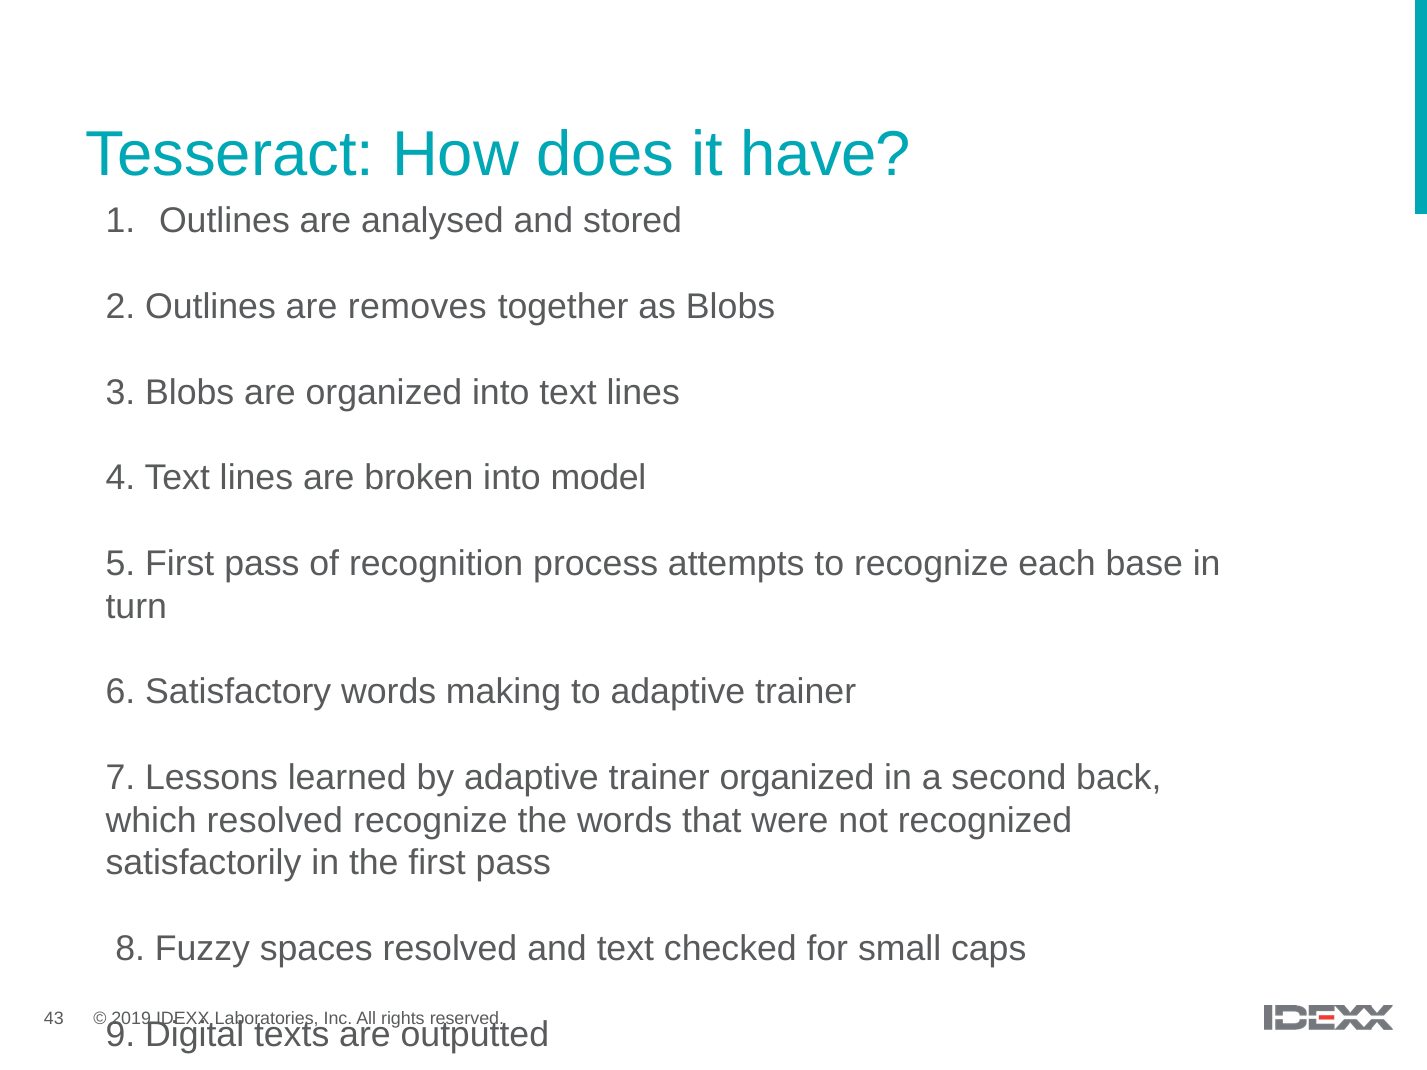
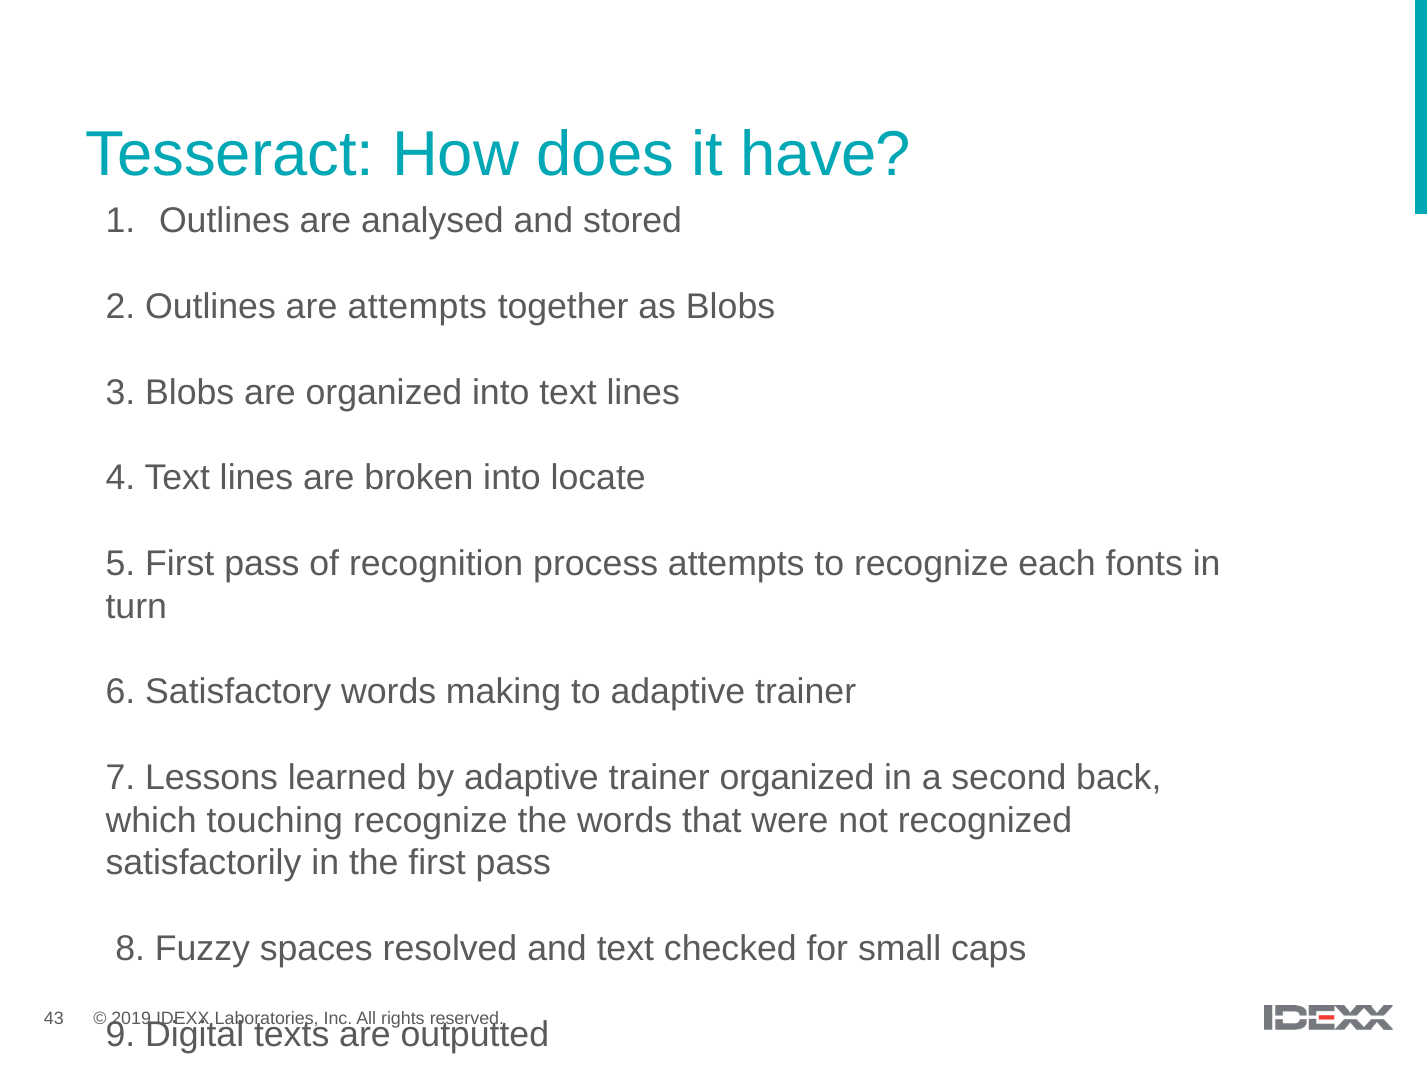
are removes: removes -> attempts (417, 307)
model: model -> locate (598, 478)
base: base -> fonts (1144, 564)
which resolved: resolved -> touching (275, 820)
